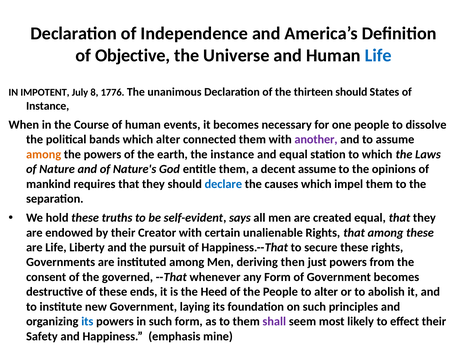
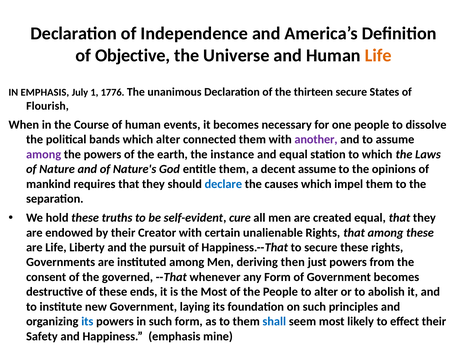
Life colour: blue -> orange (378, 55)
IN IMPOTENT: IMPOTENT -> EMPHASIS (45, 92)
8: 8 -> 1 (94, 92)
thirteen should: should -> secure (351, 92)
Instance: Instance -> Flourish (48, 106)
among colour: orange -> purple (44, 154)
says: says -> cure (240, 217)
the Heed: Heed -> Most (214, 291)
shall colour: purple -> blue (274, 321)
